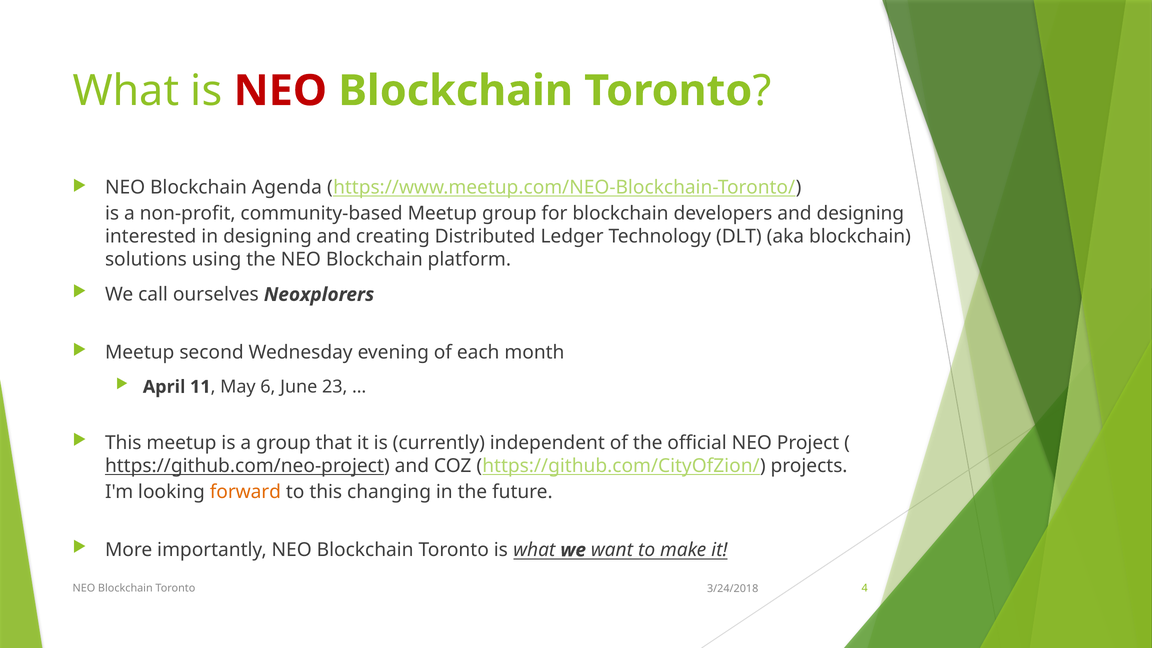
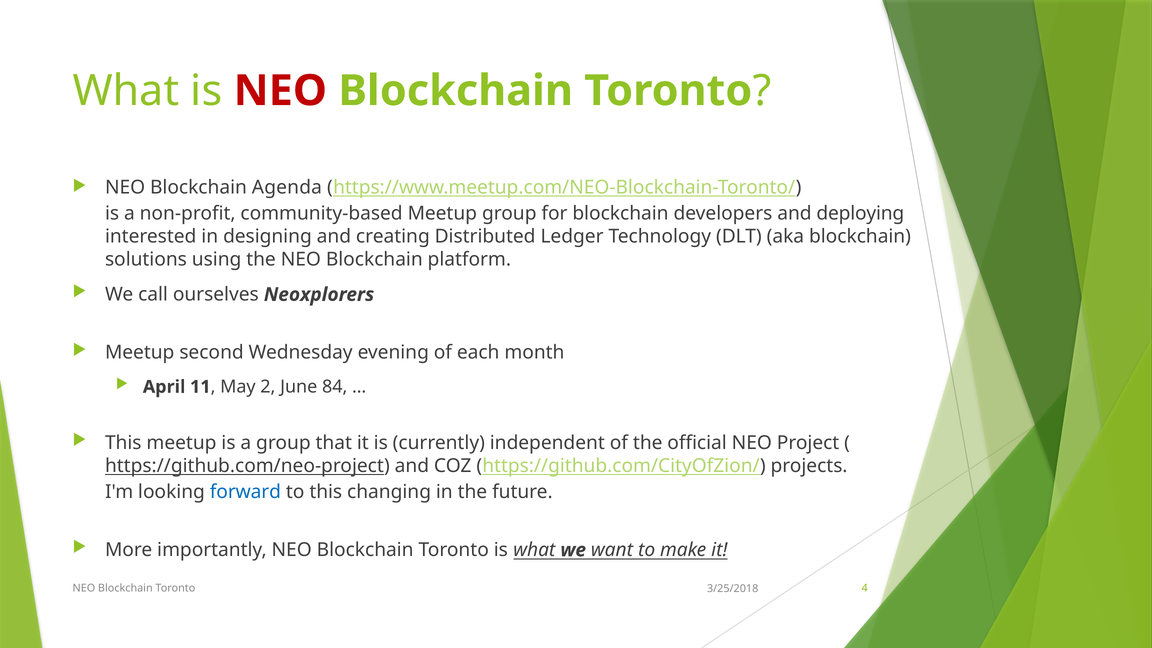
and designing: designing -> deploying (860, 213)
6: 6 -> 2 (268, 387)
23: 23 -> 84 (335, 387)
forward colour: orange -> blue (245, 492)
3/24/2018: 3/24/2018 -> 3/25/2018 (733, 589)
